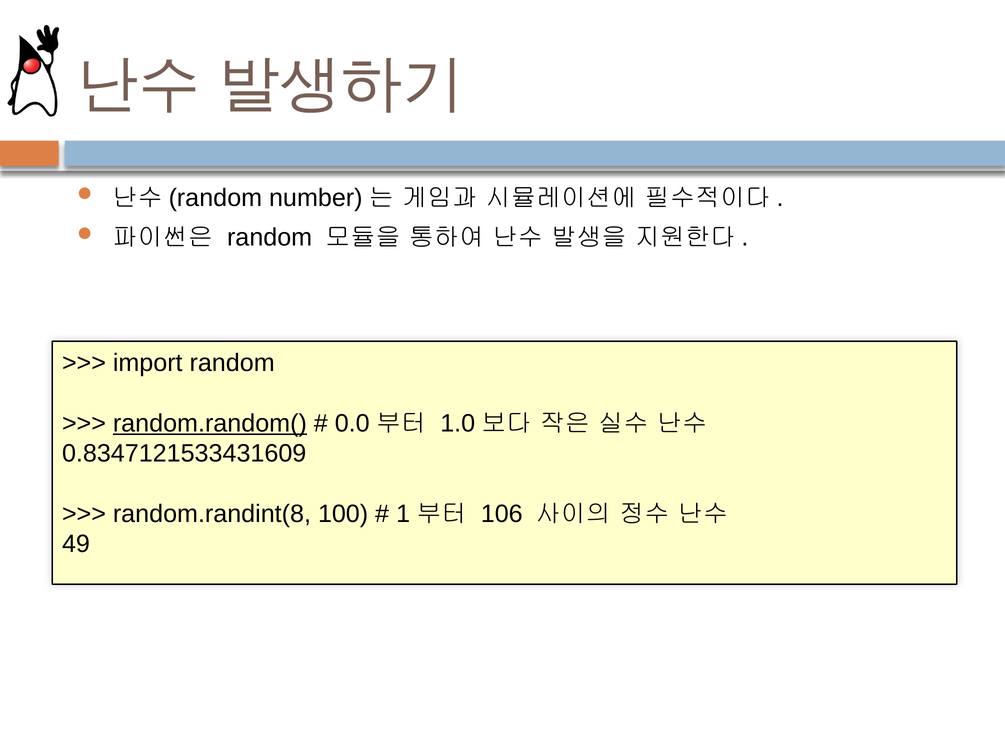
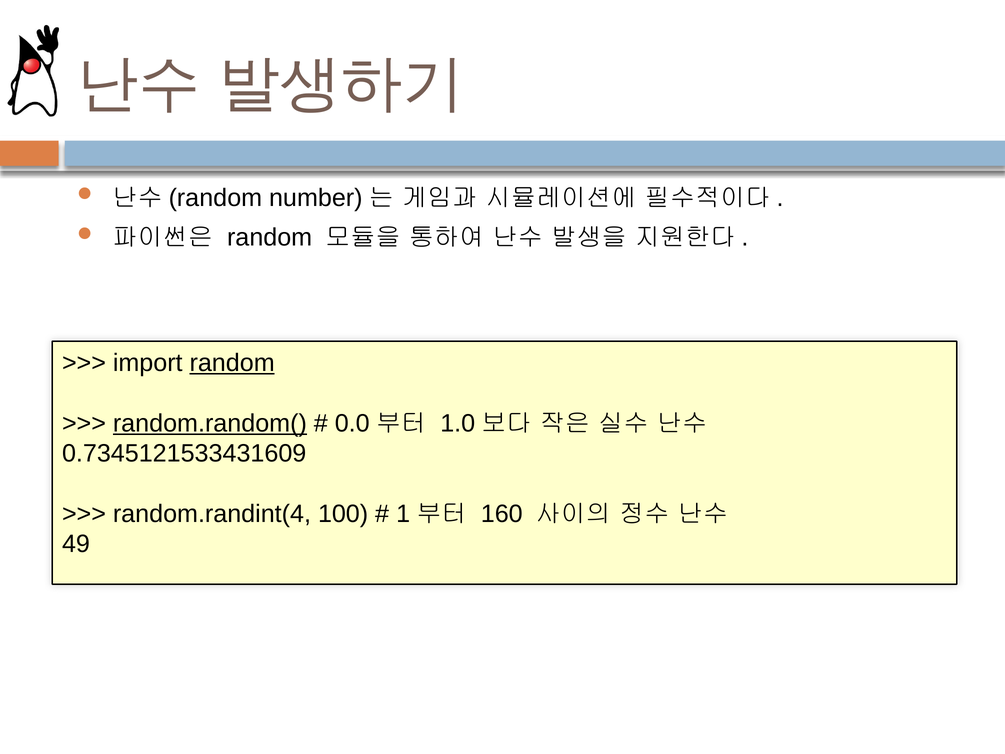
random underline: none -> present (232, 363)
0.8347121533431609: 0.8347121533431609 -> 0.7345121533431609 (184, 453)
random.randint(8: random.randint(8 -> random.randint(4 (212, 514)
106: 106 -> 160 (502, 514)
